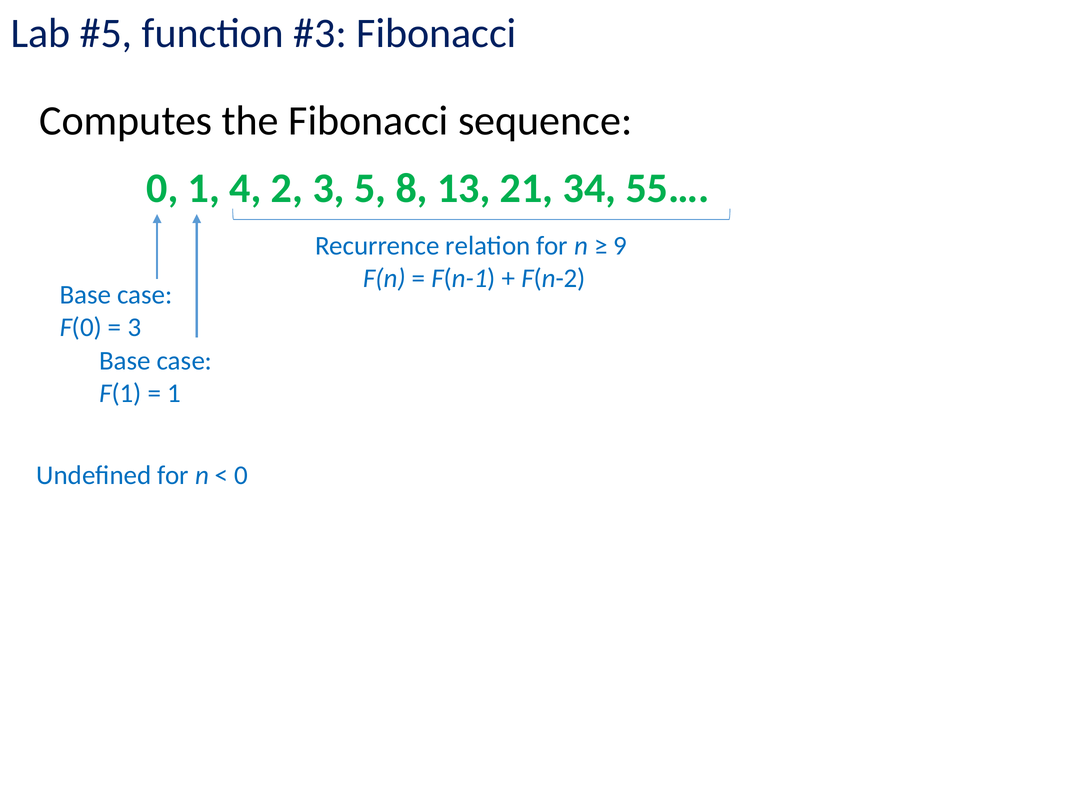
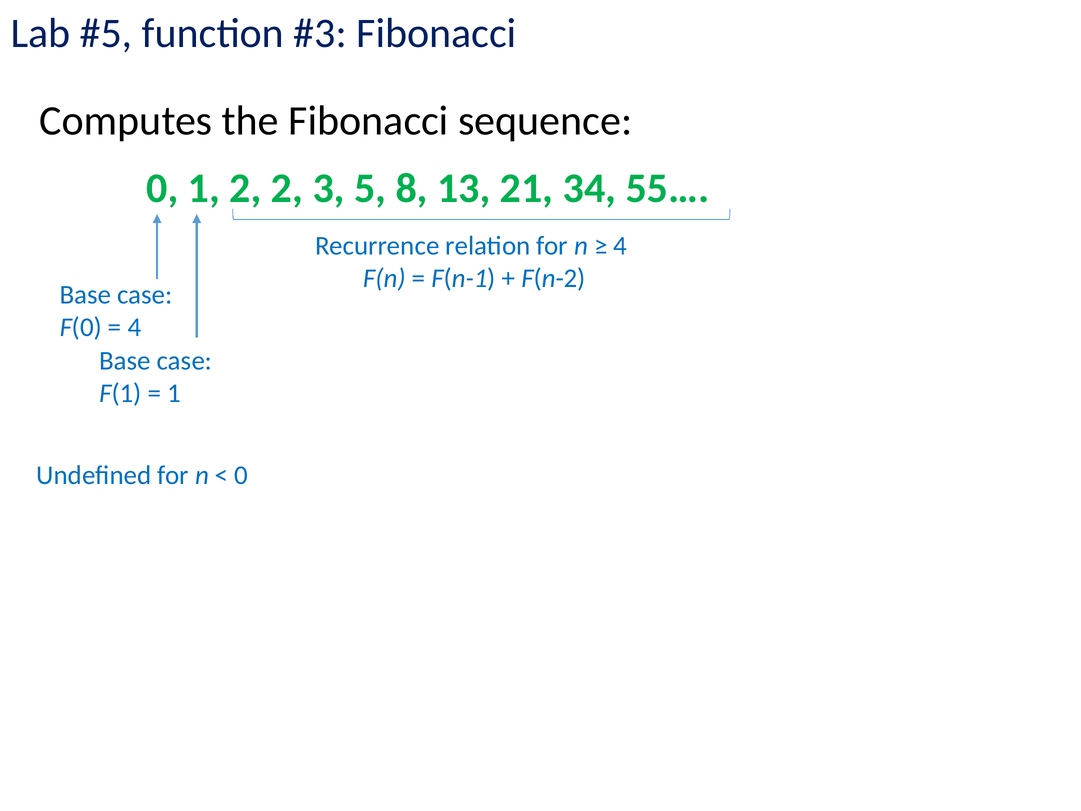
1 4: 4 -> 2 (245, 188)
9: 9 -> 4 (620, 246)
3: 3 -> 4 (134, 327)
